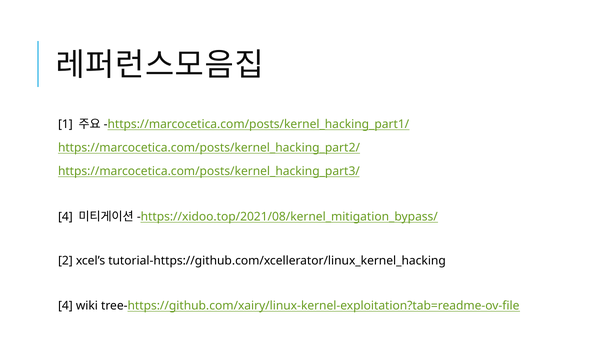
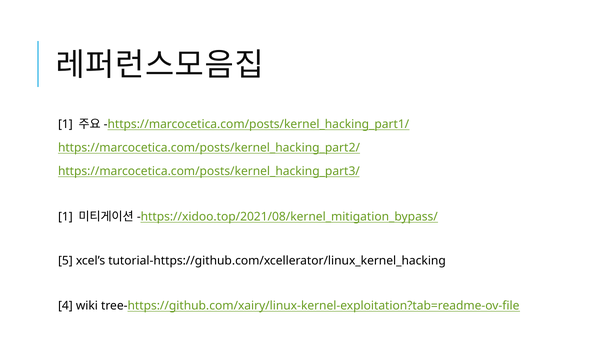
4: 4 -> 1 (65, 217)
2: 2 -> 5 (65, 261)
